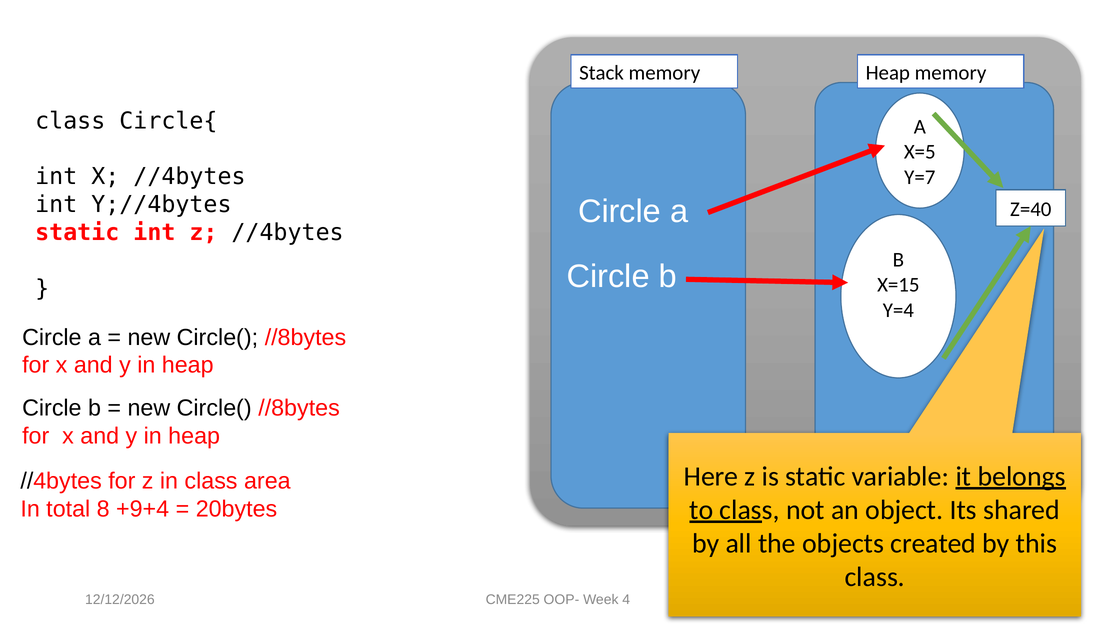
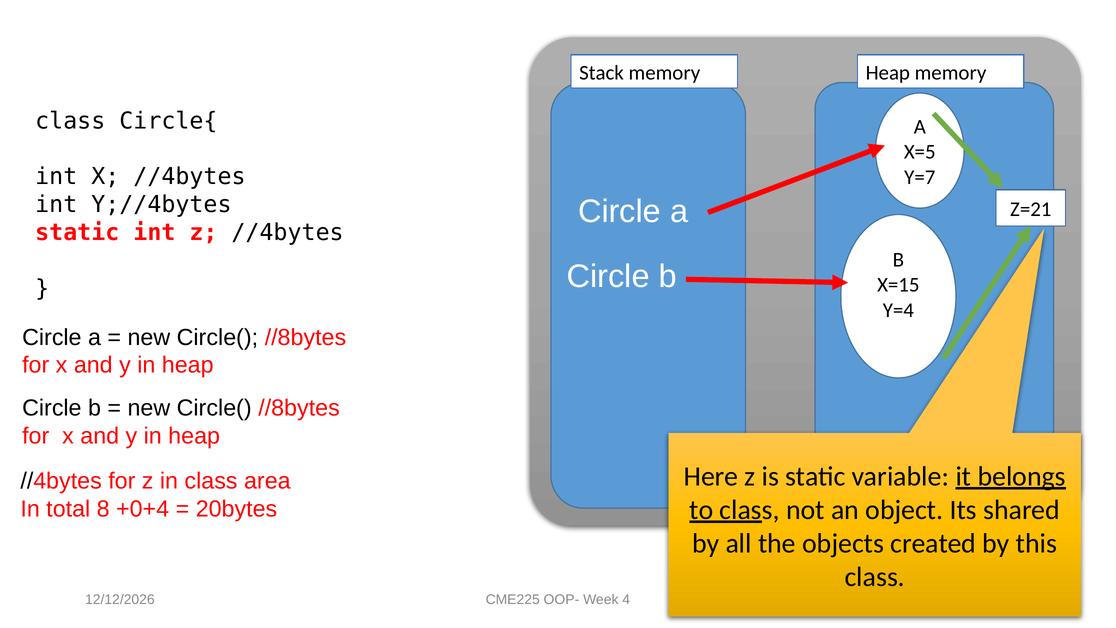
Z=40: Z=40 -> Z=21 (1031, 209)
+9+4: +9+4 -> +0+4 (143, 509)
